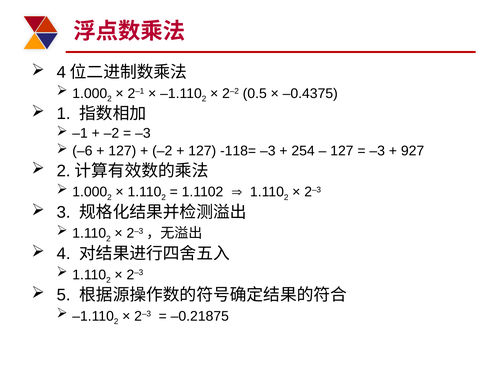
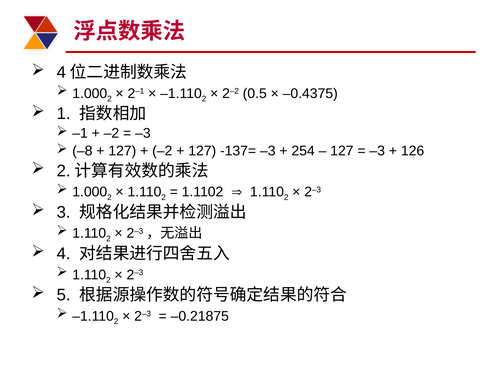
–6: –6 -> –8 (82, 151)
-118=: -118= -> -137= (238, 151)
927: 927 -> 126 (413, 151)
